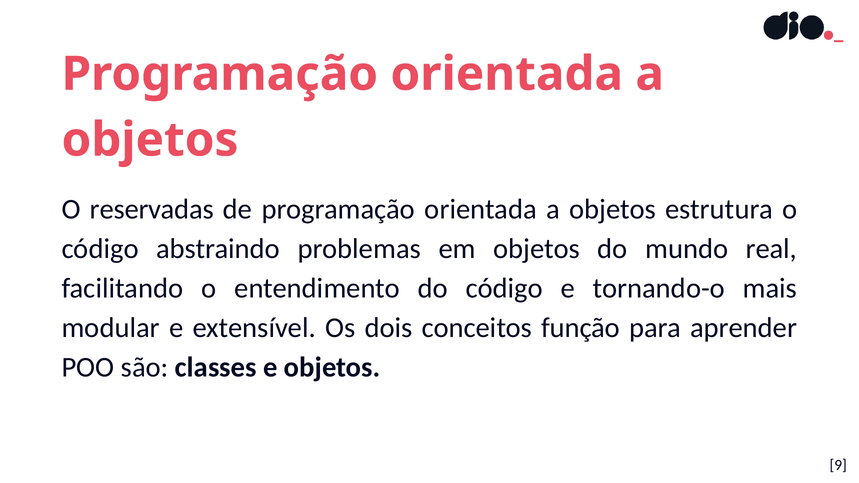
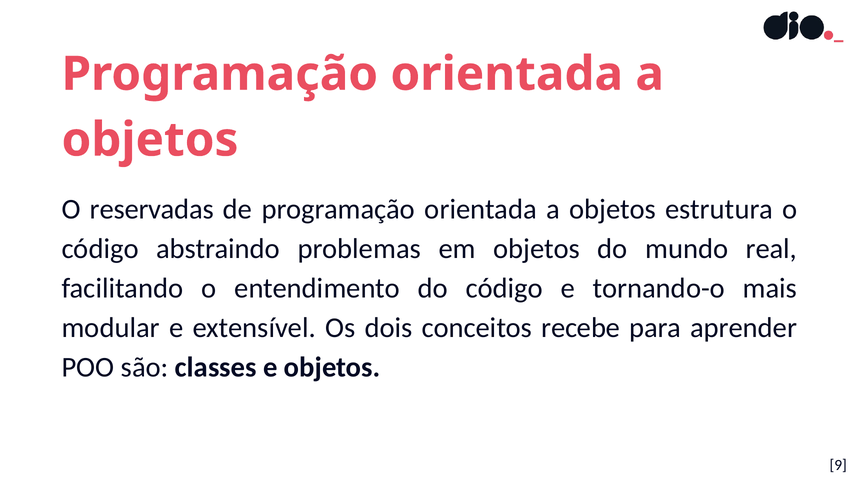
função: função -> recebe (581, 328)
